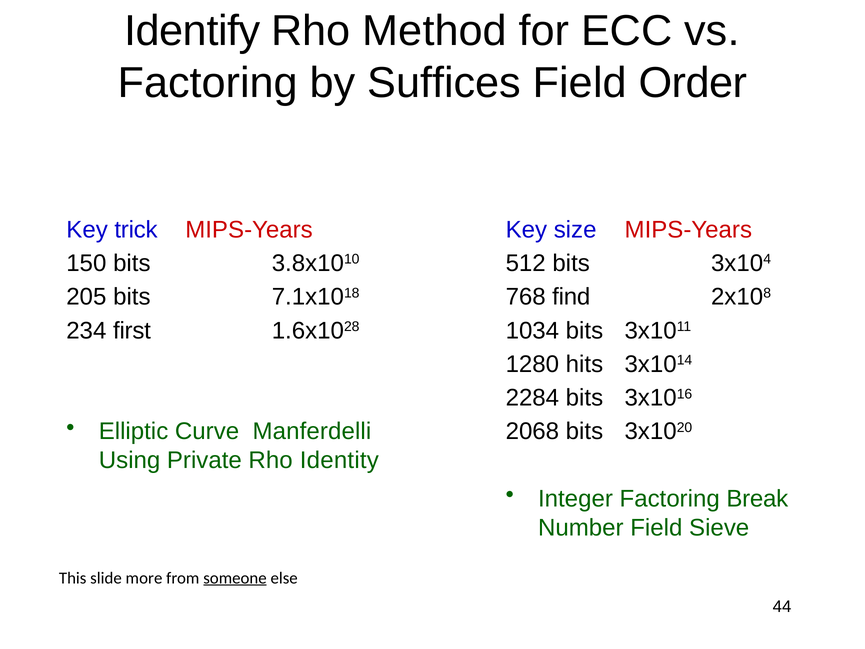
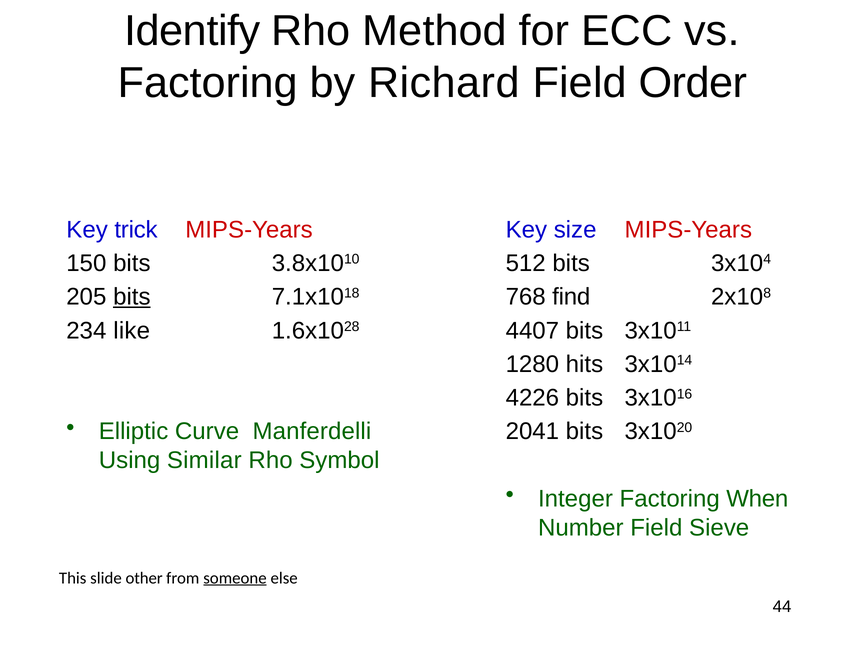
Suffices: Suffices -> Richard (444, 83)
bits underline: none -> present (132, 297)
first: first -> like (132, 330)
1034: 1034 -> 4407 (532, 330)
2284: 2284 -> 4226 (532, 398)
2068: 2068 -> 2041 (532, 431)
Private: Private -> Similar (204, 460)
Identity: Identity -> Symbol (339, 460)
Break: Break -> When (757, 499)
more: more -> other (144, 578)
